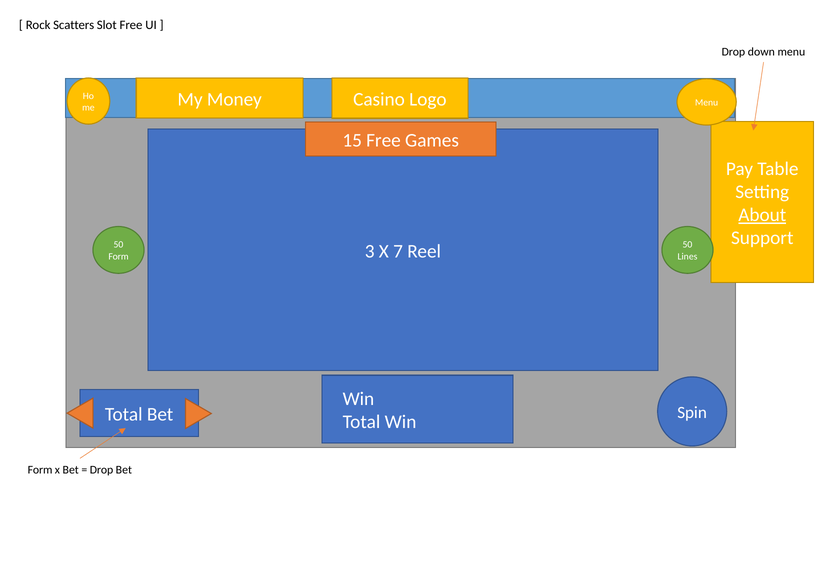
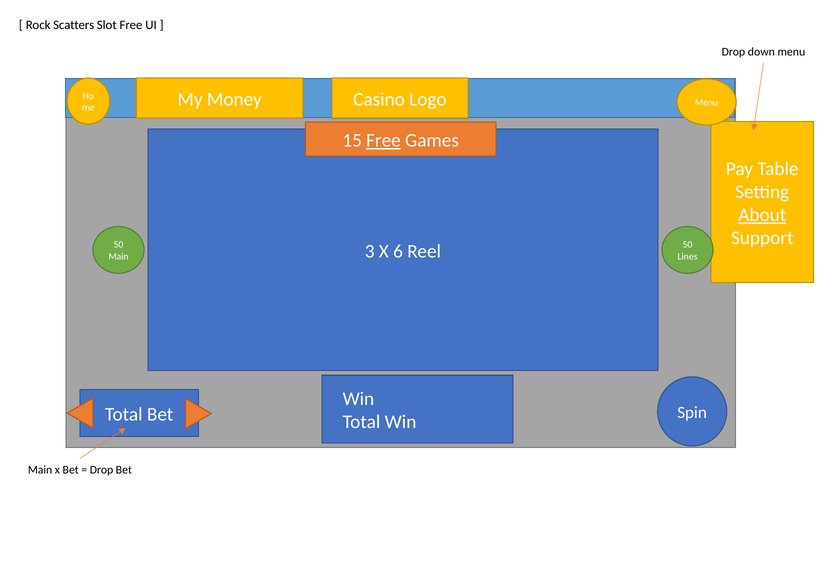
Free underline: none -> present (383, 140)
7: 7 -> 6 (398, 251)
Form: Form -> Main (119, 256)
Form: Form -> Main (40, 470)
